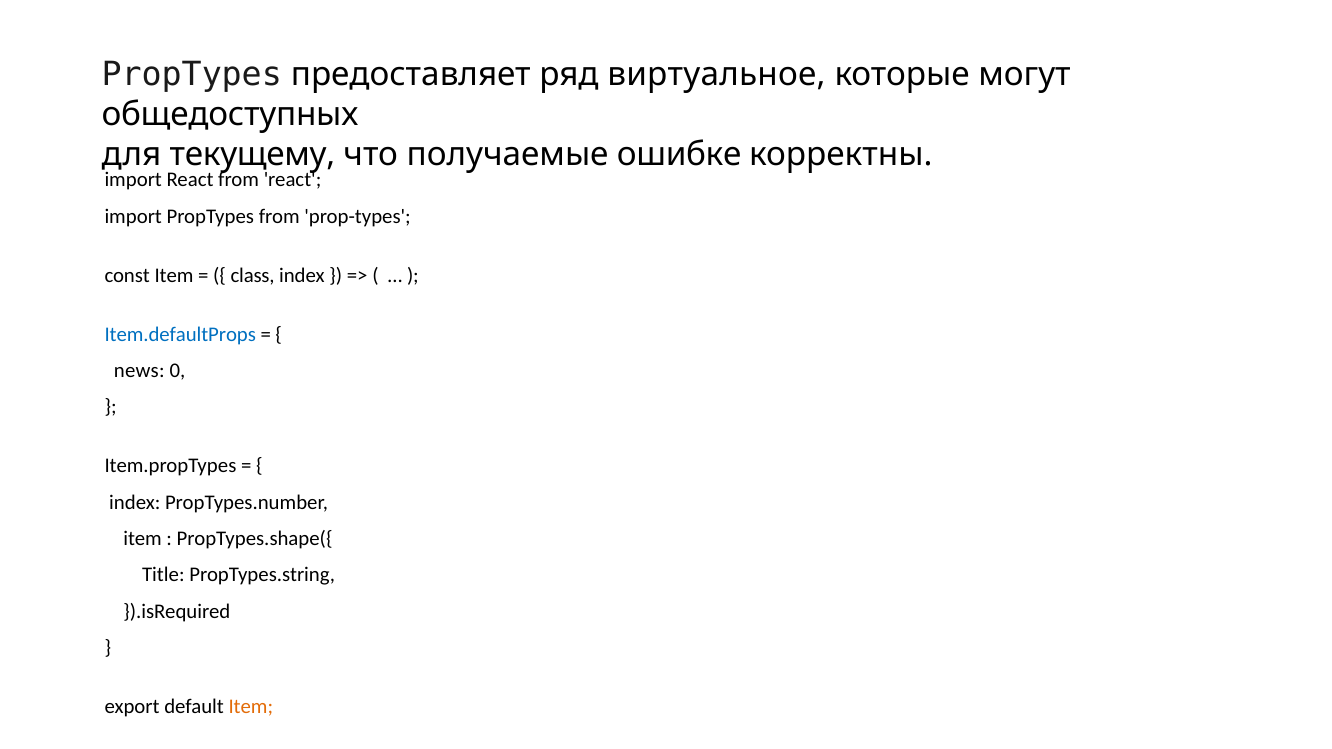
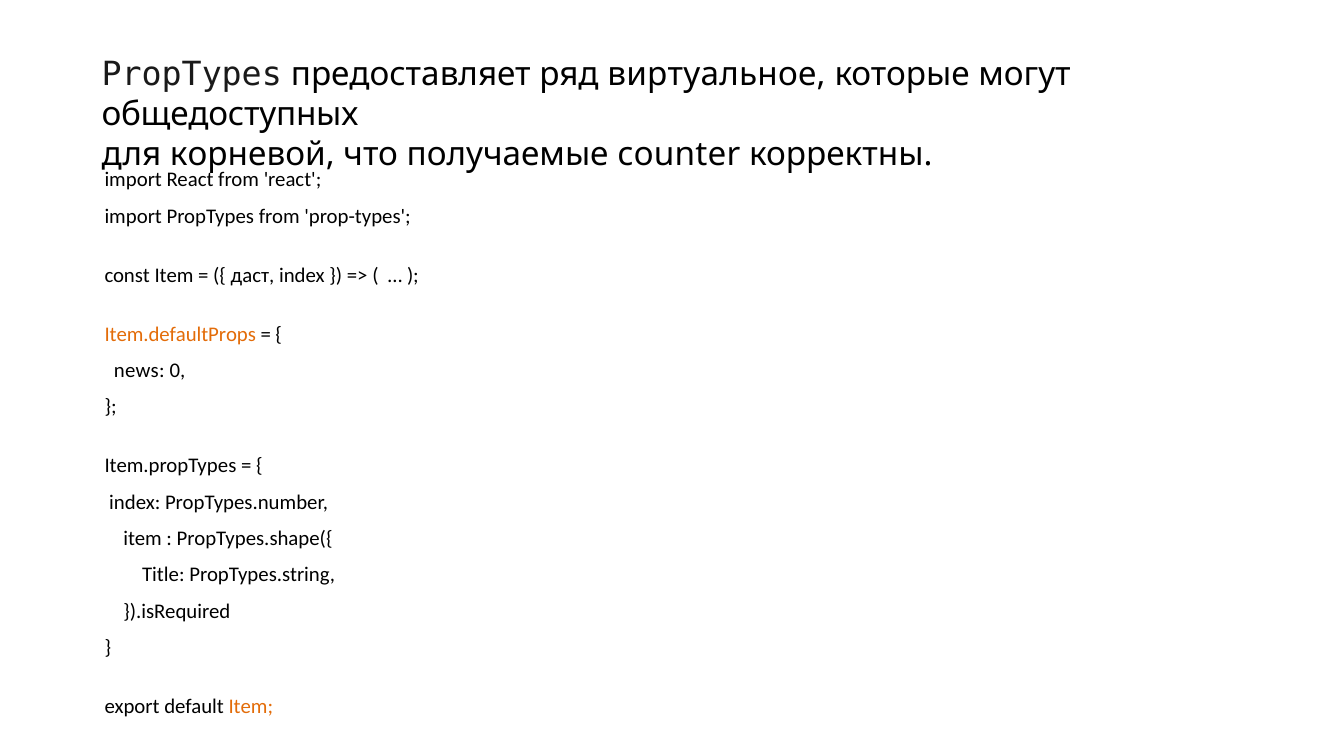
текущему: текущему -> корневой (252, 155)
ошибке: ошибке -> counter (679, 155)
class: class -> даст (253, 275)
Item.defaultProps colour: blue -> orange (180, 334)
